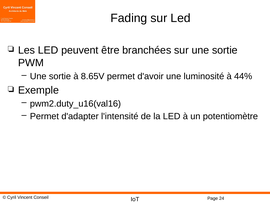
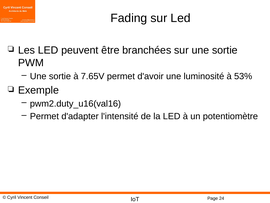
8.65V: 8.65V -> 7.65V (93, 76)
44%: 44% -> 53% (243, 76)
